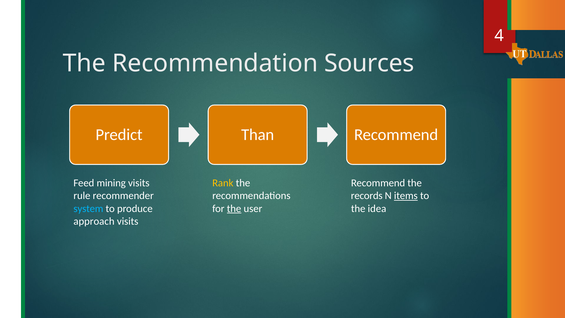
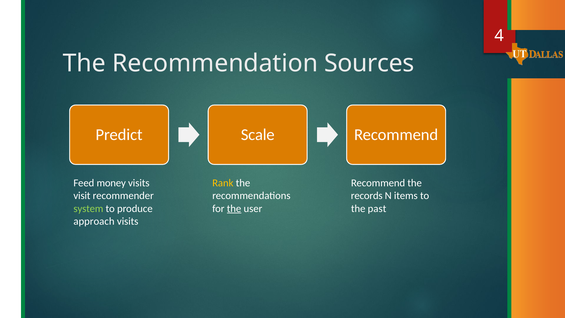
Than: Than -> Scale (258, 135)
mining: mining -> money (111, 183)
rule: rule -> visit (82, 196)
items underline: present -> none (406, 196)
system colour: light blue -> light green (88, 208)
idea: idea -> past (377, 208)
